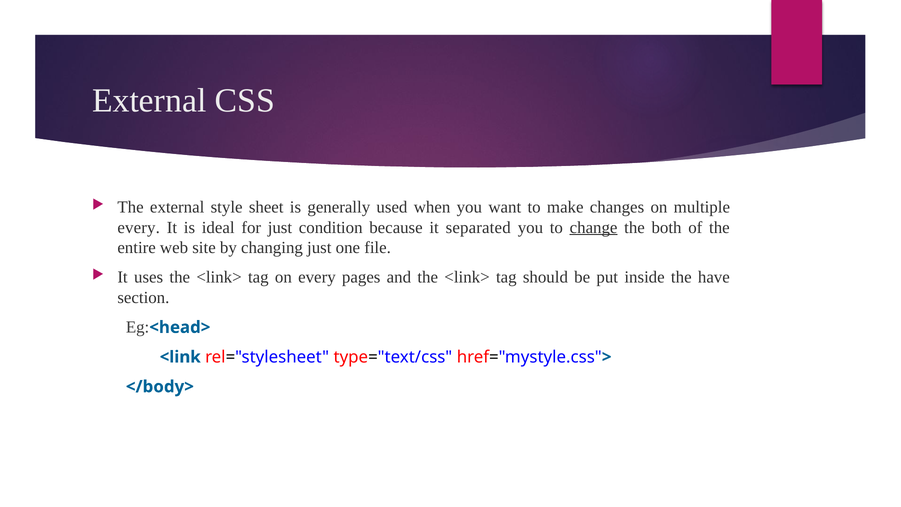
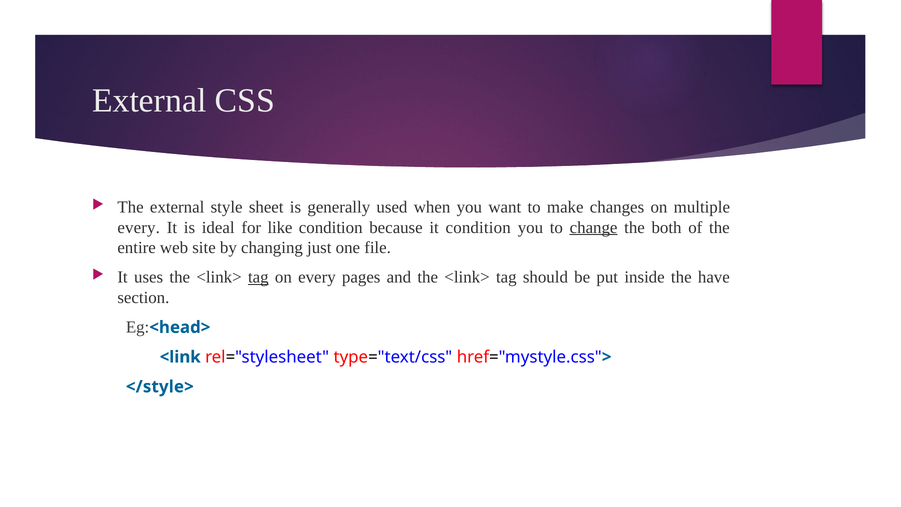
for just: just -> like (280, 227)
it separated: separated -> condition (478, 227)
tag underline: none -> present (258, 277)
</body>: </body> -> </style> (160, 387)
